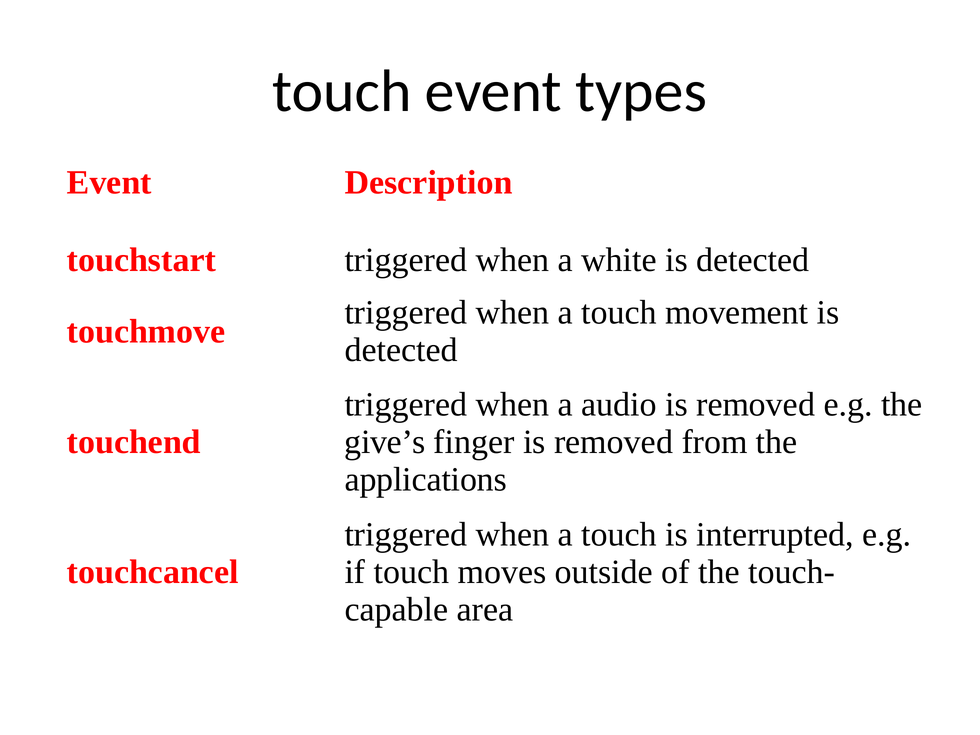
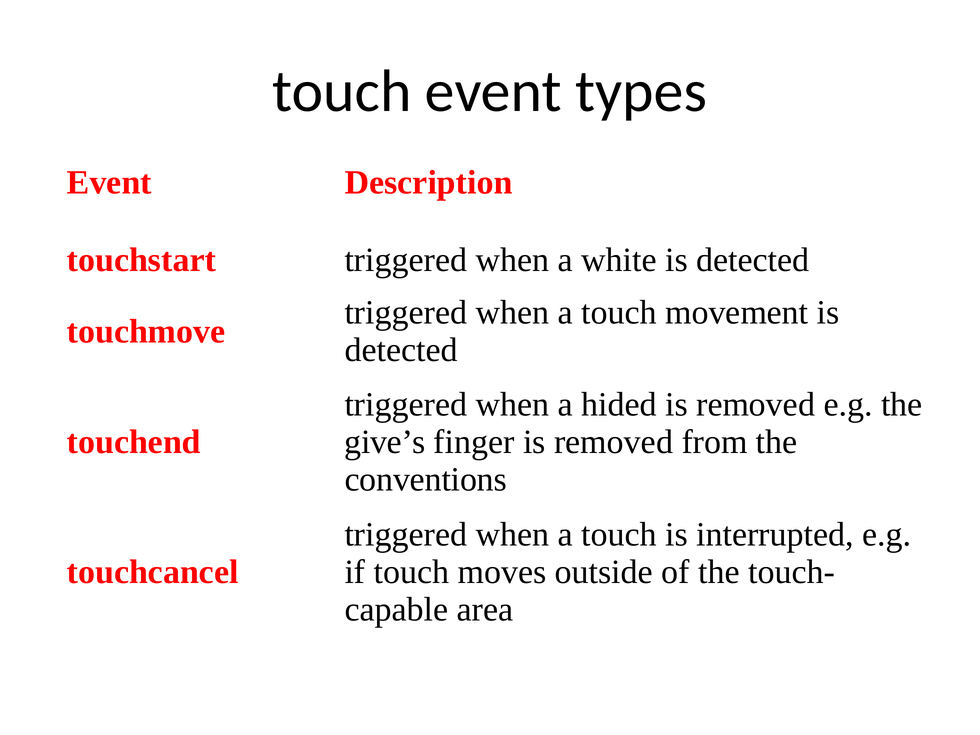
audio: audio -> hided (619, 404)
applications: applications -> conventions (426, 480)
